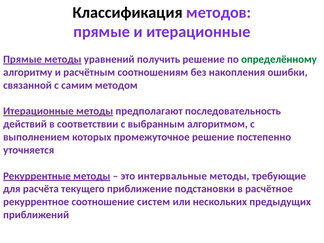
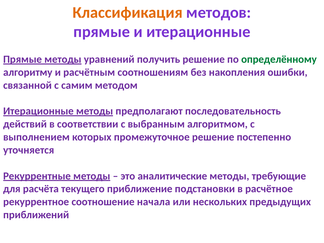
Классификация colour: black -> orange (128, 12)
интервальные: интервальные -> аналитические (172, 176)
систем: систем -> начала (154, 202)
